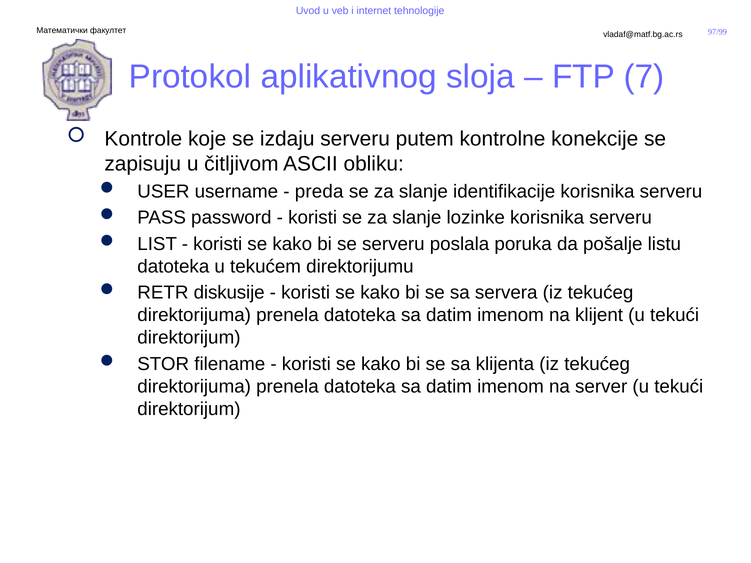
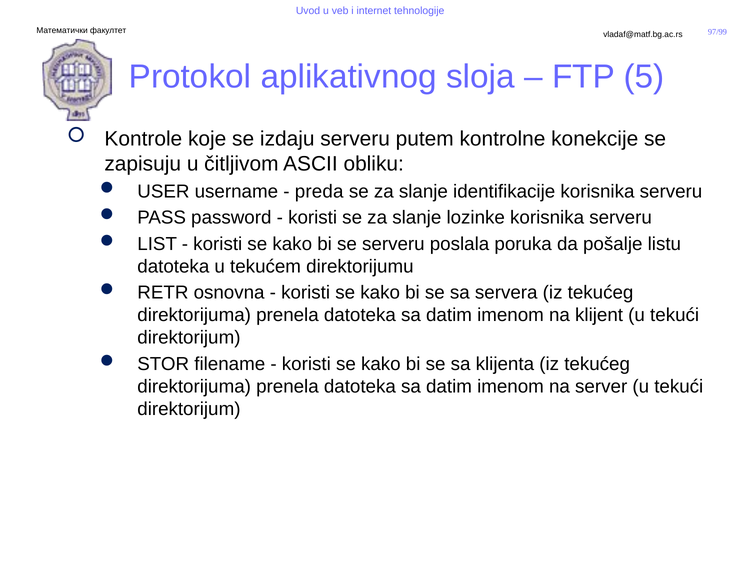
7: 7 -> 5 (644, 77)
diskusije: diskusije -> osnovna (229, 293)
